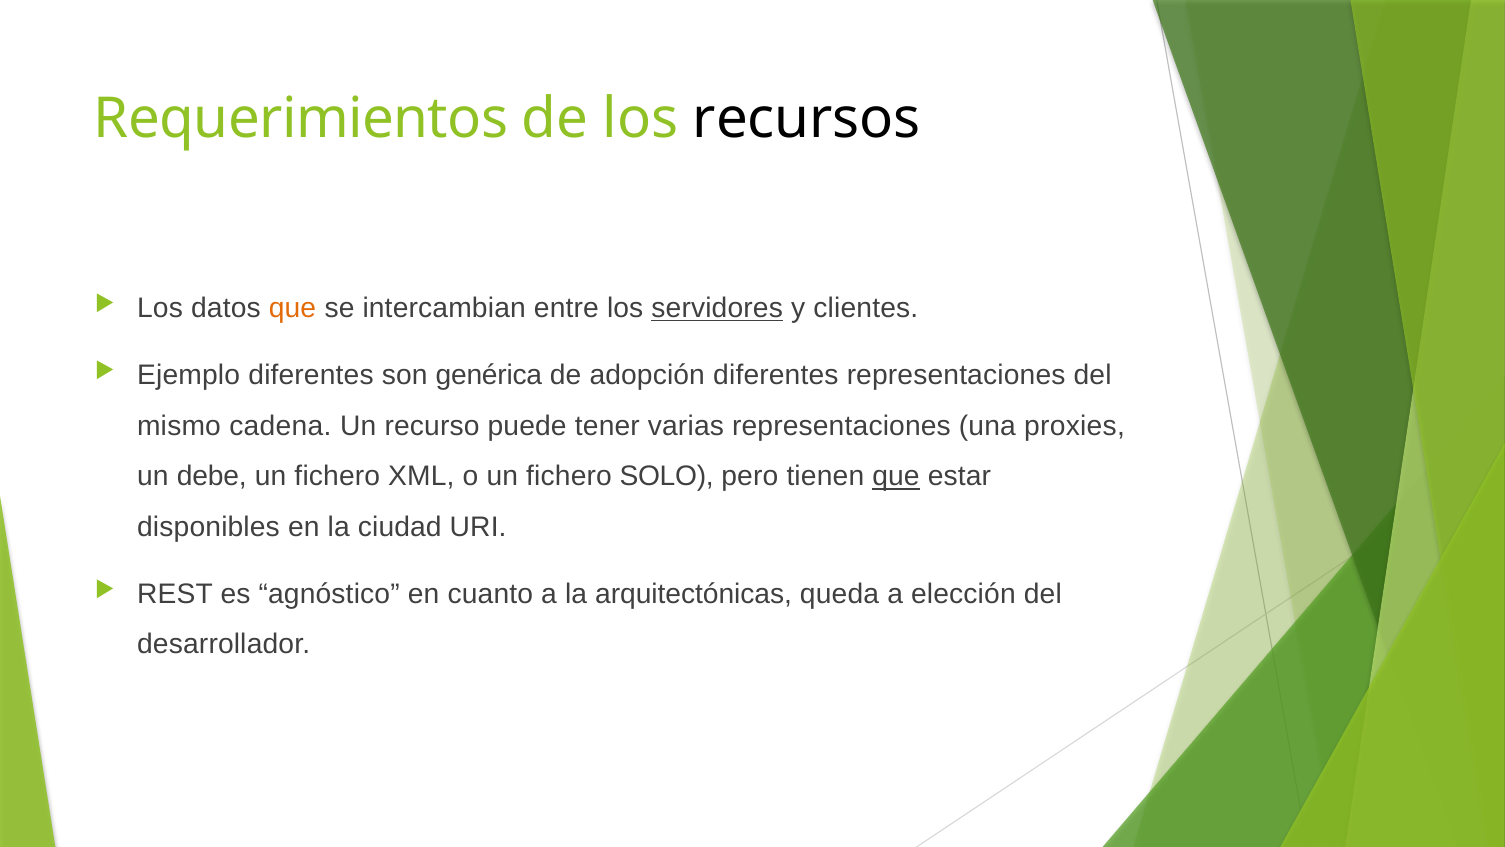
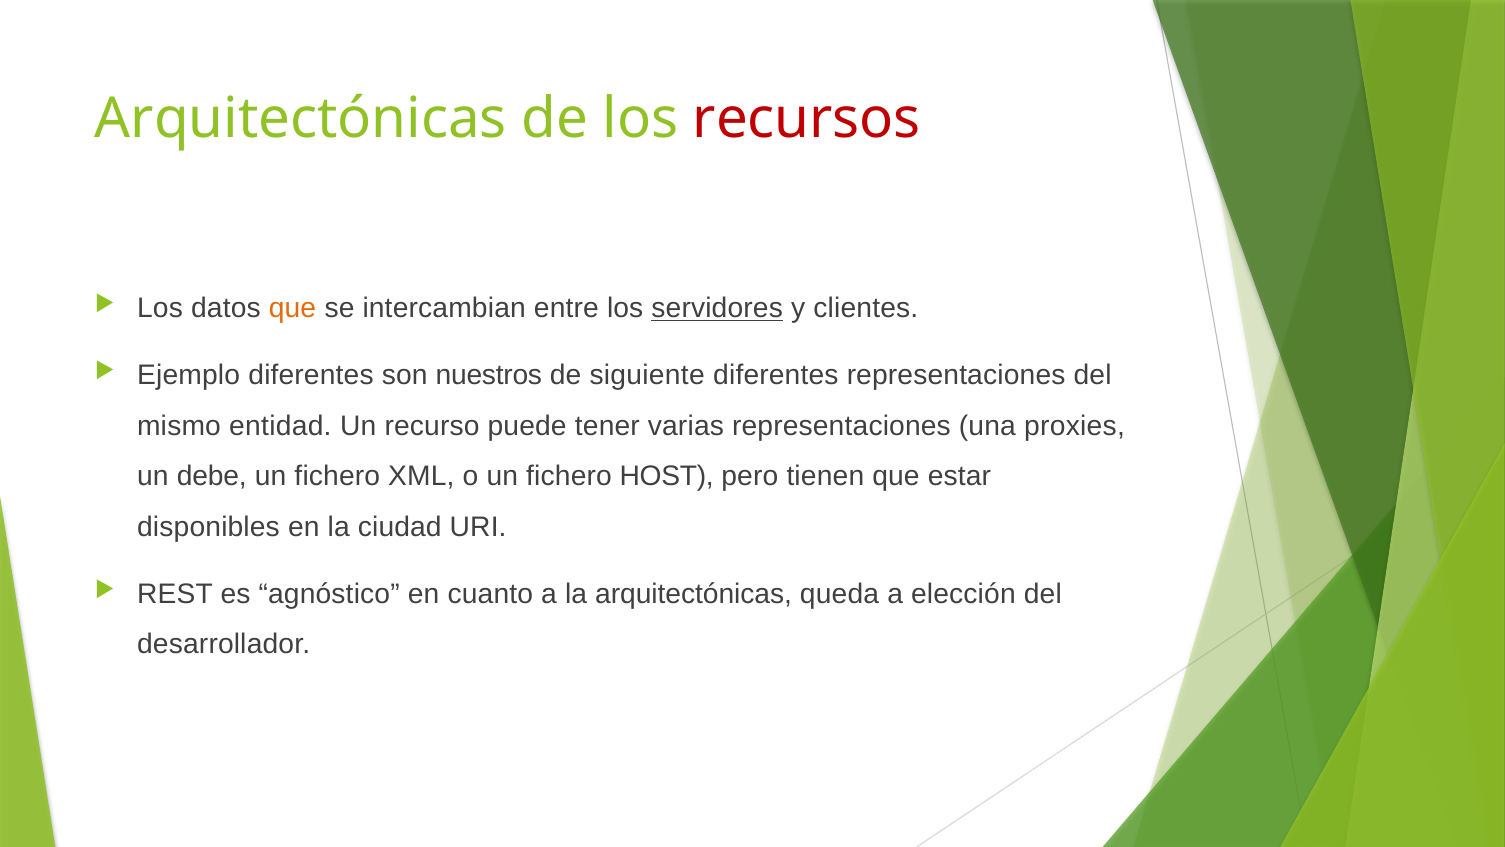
Requerimientos: Requerimientos -> Arquitectónicas (301, 119)
recursos colour: black -> red (807, 119)
genérica: genérica -> nuestros (489, 375)
adopción: adopción -> siguiente (647, 375)
cadena: cadena -> entidad (280, 425)
SOLO: SOLO -> HOST (667, 476)
que underline: present -> none (896, 476)
